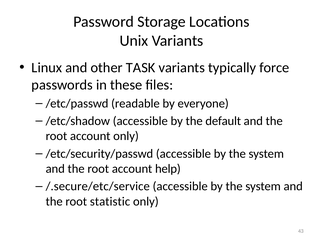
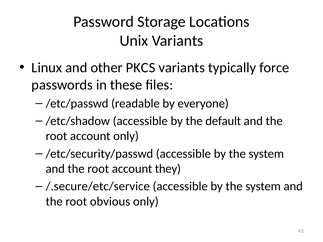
TASK: TASK -> PKCS (141, 68)
help: help -> they (168, 169)
statistic: statistic -> obvious (110, 202)
